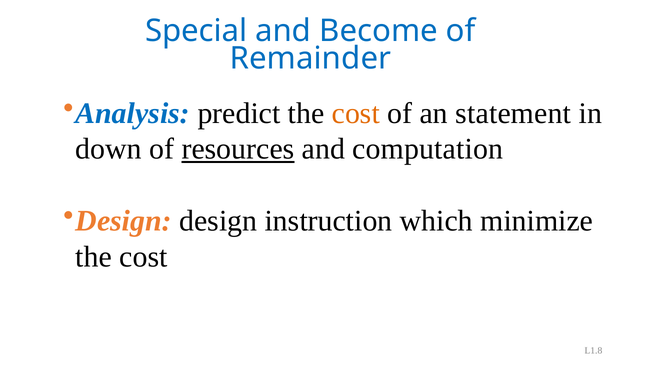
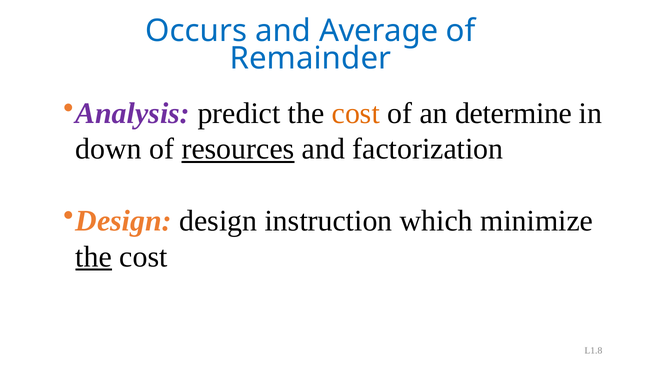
Special: Special -> Occurs (196, 31)
Become: Become -> Average (379, 31)
Analysis colour: blue -> purple (133, 113)
statement: statement -> determine (514, 113)
computation: computation -> factorization (428, 149)
the underline: none -> present (94, 256)
